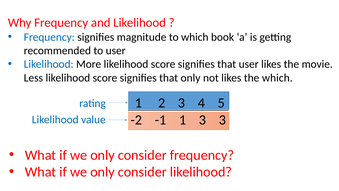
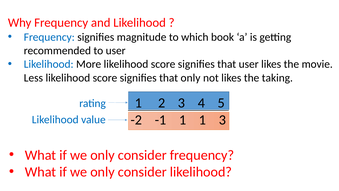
the which: which -> taking (277, 78)
1 3: 3 -> 1 (202, 120)
